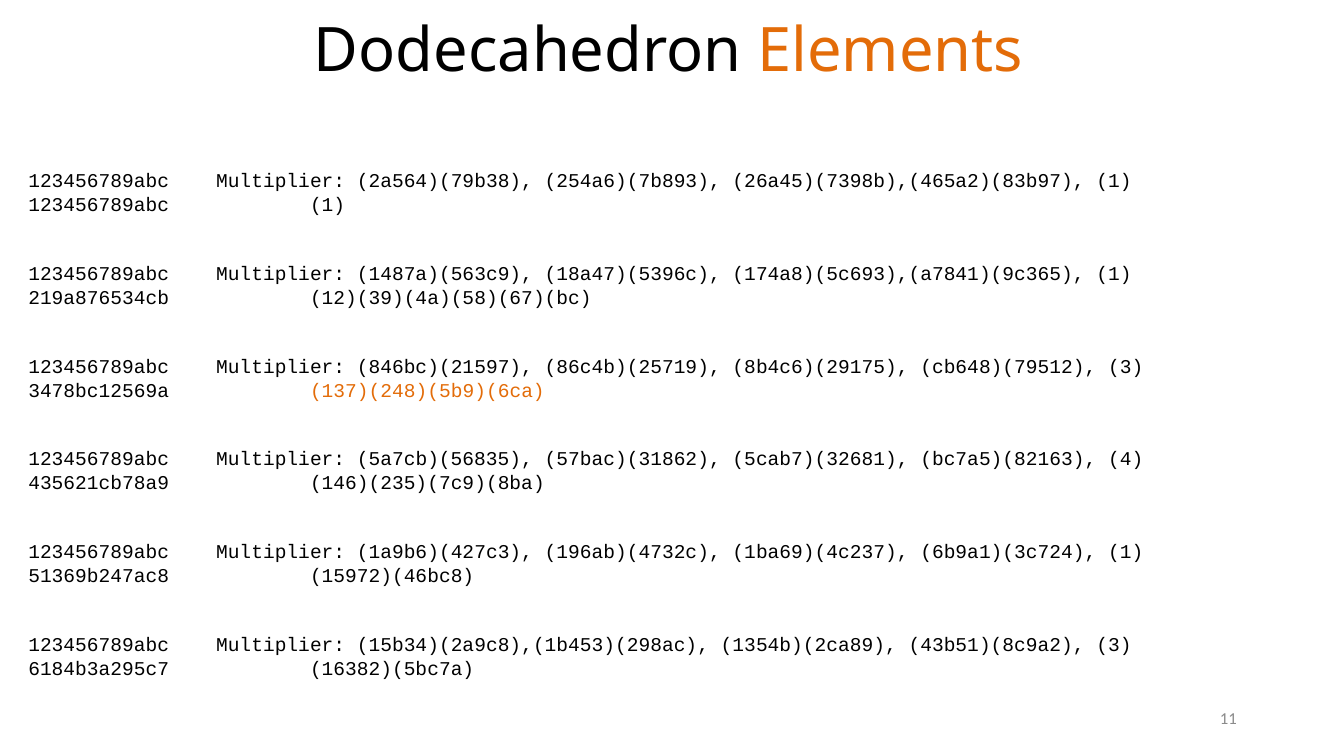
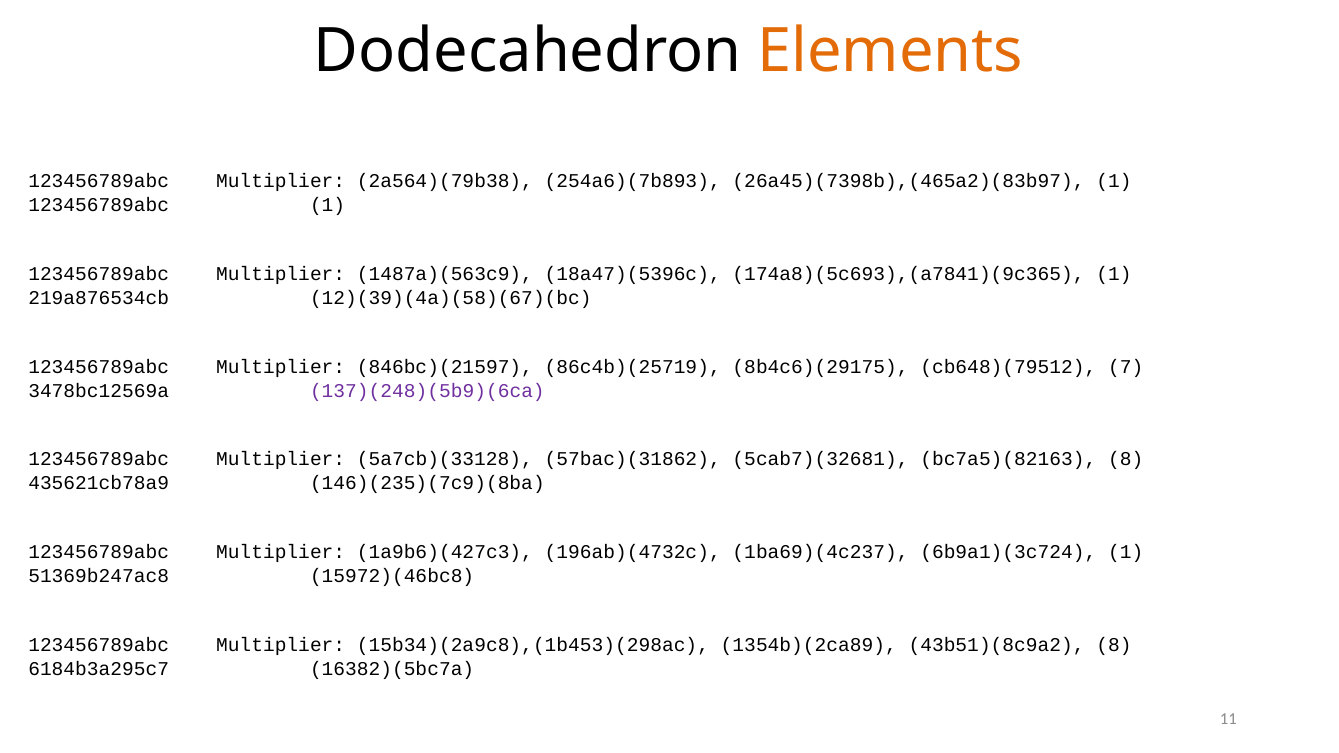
cb648)(79512 3: 3 -> 7 (1126, 367)
137)(248)(5b9)(6ca colour: orange -> purple (427, 391)
5a7cb)(56835: 5a7cb)(56835 -> 5a7cb)(33128 (445, 460)
bc7a5)(82163 4: 4 -> 8 (1126, 460)
43b51)(8c9a2 3: 3 -> 8 (1114, 645)
